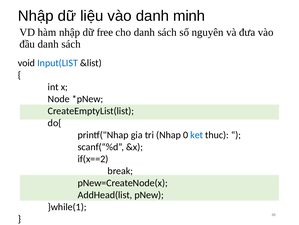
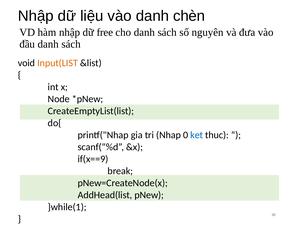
minh: minh -> chèn (189, 16)
Input(LIST colour: blue -> orange (58, 63)
if(x==2: if(x==2 -> if(x==9 (93, 158)
